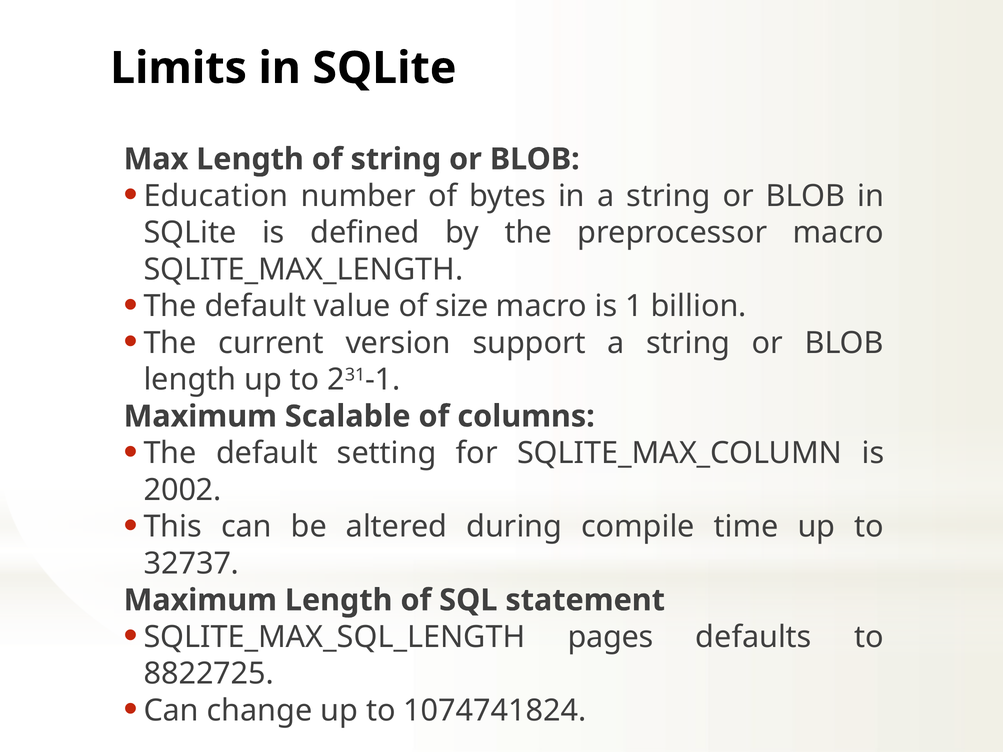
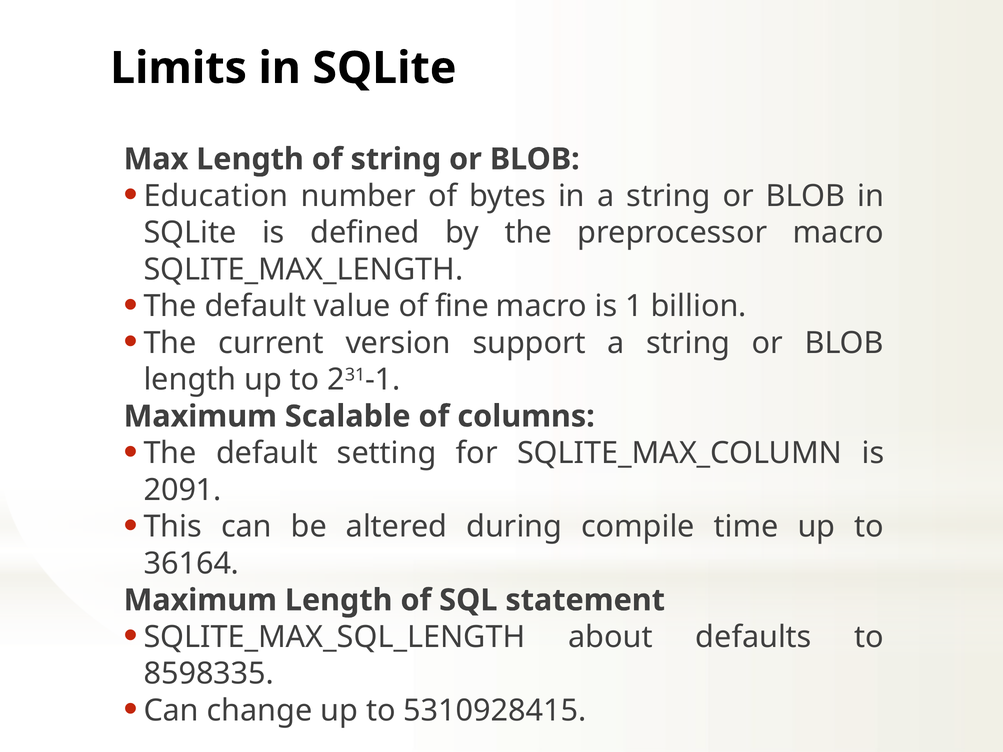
size: size -> fine (462, 306)
2002: 2002 -> 2091 (183, 490)
32737: 32737 -> 36164 (191, 564)
pages: pages -> about (610, 637)
8822725: 8822725 -> 8598335 (209, 674)
1074741824: 1074741824 -> 5310928415 (495, 711)
